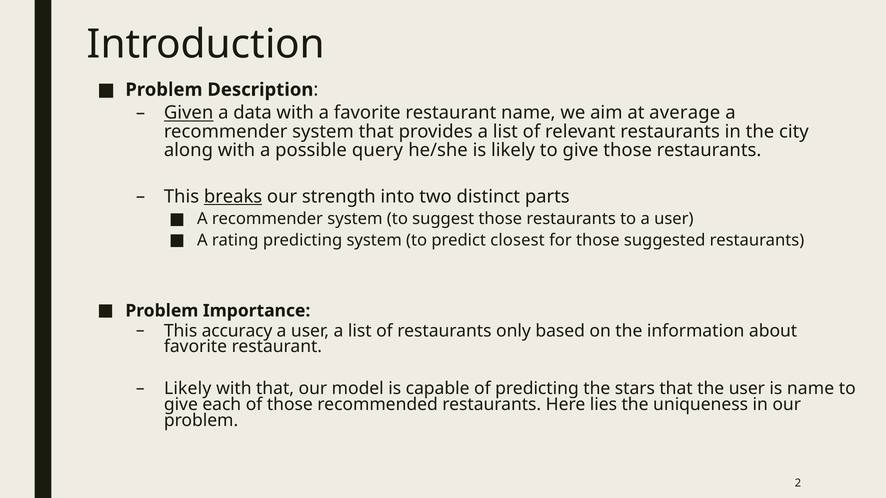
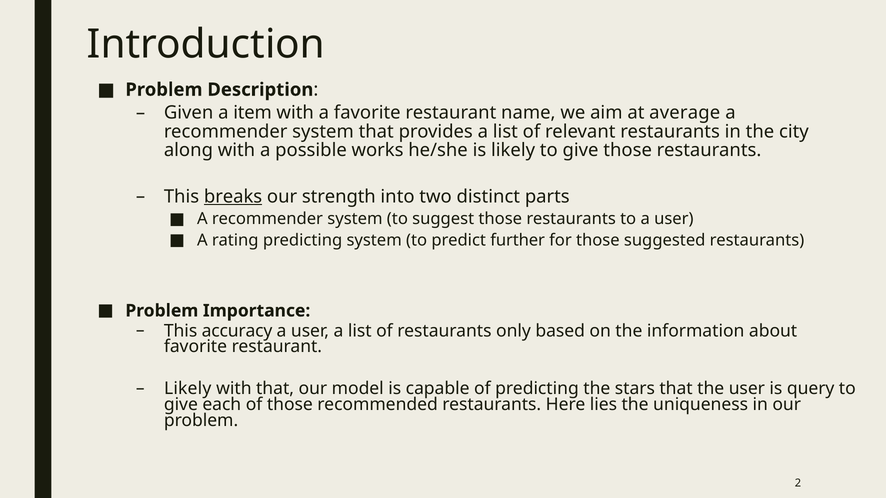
Given underline: present -> none (189, 113)
data: data -> item (253, 113)
query: query -> works (378, 150)
closest: closest -> further (518, 240)
is name: name -> query (811, 389)
